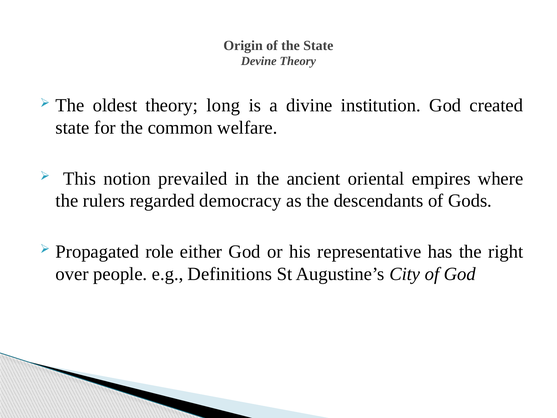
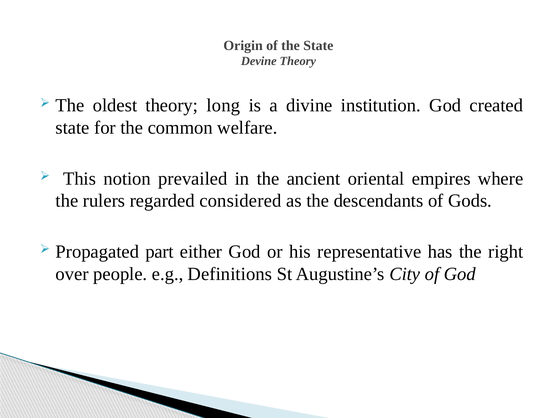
democracy: democracy -> considered (240, 201)
role: role -> part (160, 251)
